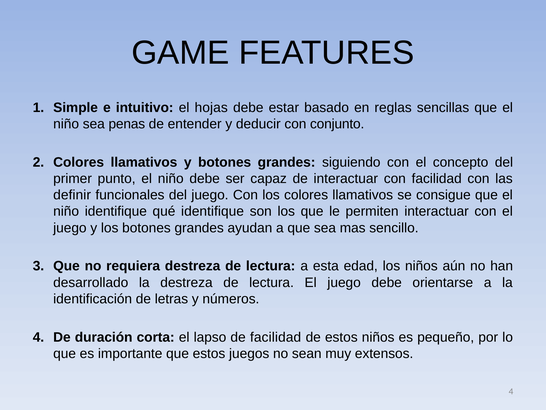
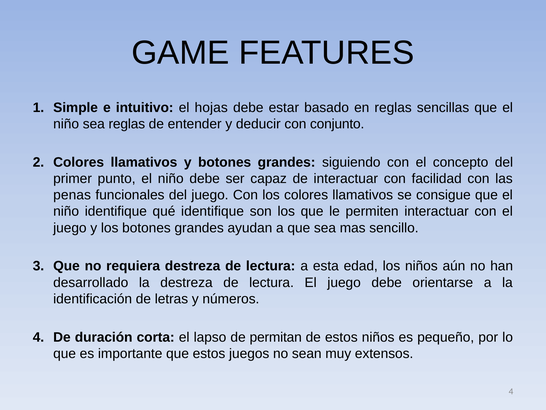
sea penas: penas -> reglas (127, 124)
definir: definir -> penas (72, 195)
de facilidad: facilidad -> permitan (276, 337)
